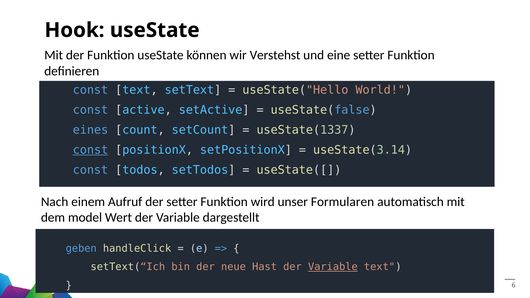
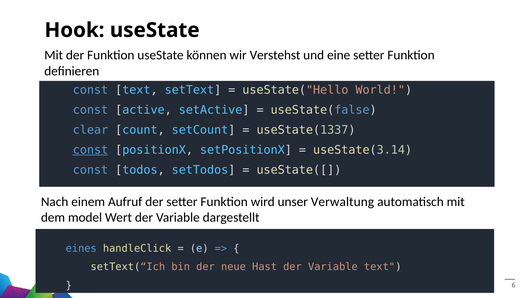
eines: eines -> clear (90, 130)
Formularen: Formularen -> Verwaltung (342, 202)
geben: geben -> eines (81, 248)
Variable underline: present -> none (333, 267)
